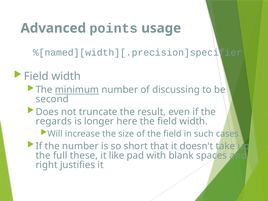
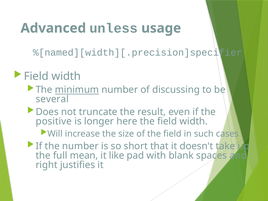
points: points -> unless (114, 28)
second: second -> several (52, 99)
regards: regards -> positive (54, 121)
these: these -> mean (84, 155)
